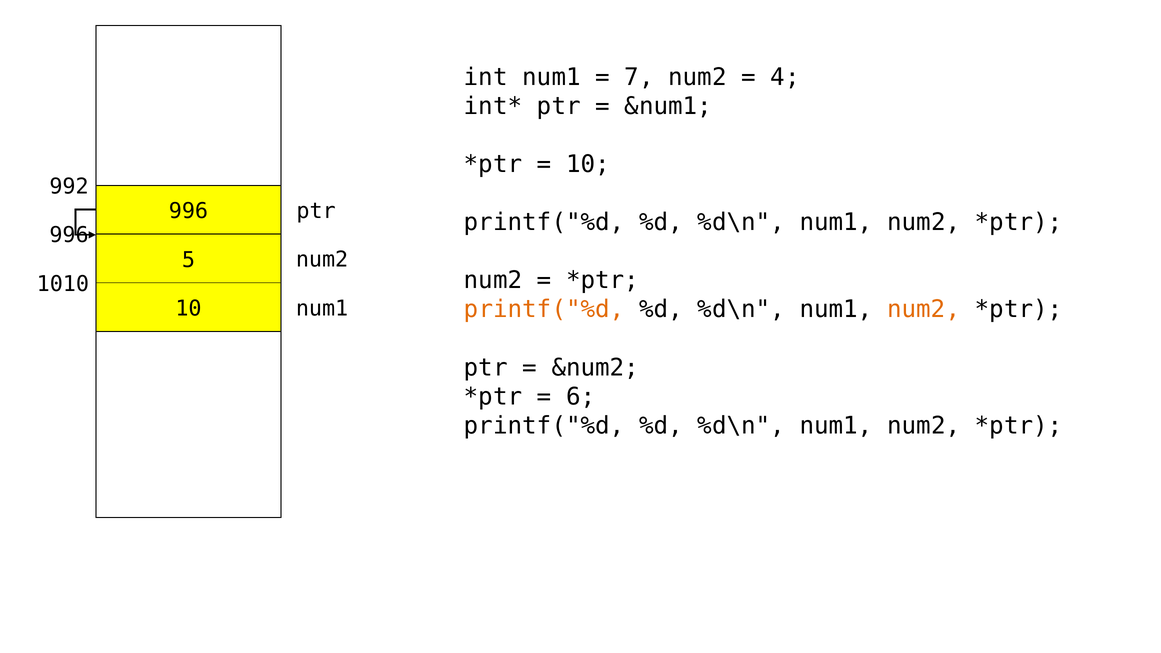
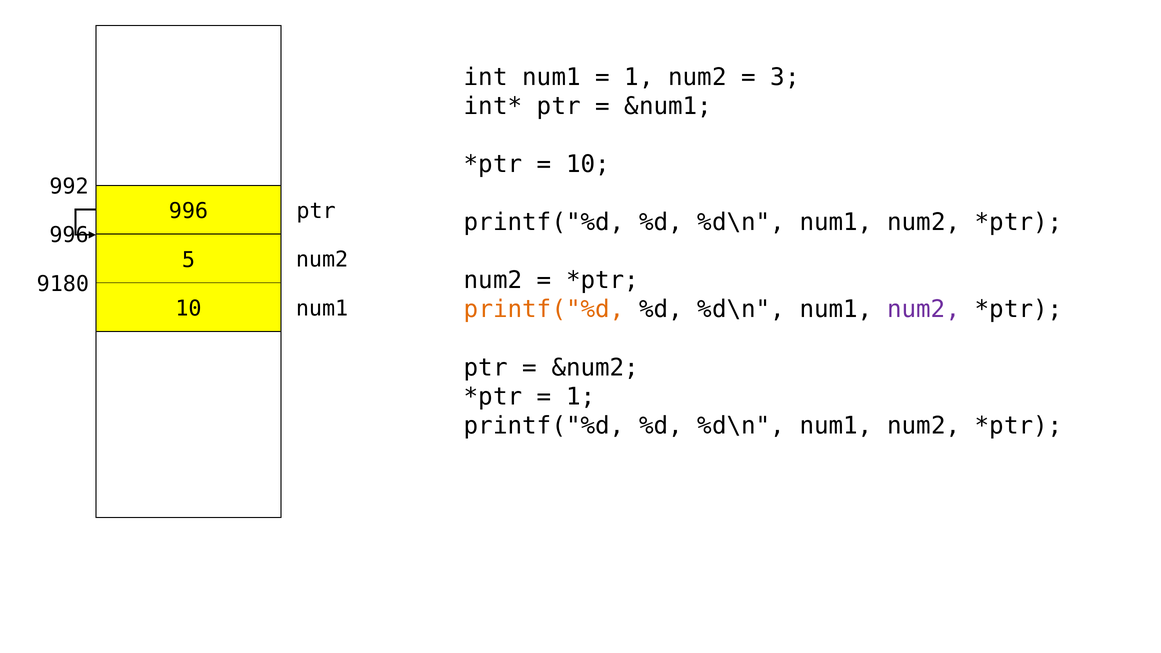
7: 7 -> 1 (639, 77)
4: 4 -> 3 (785, 77)
1010: 1010 -> 9180 (63, 284)
num2 colour: orange -> purple (924, 310)
6: 6 -> 1 (581, 397)
